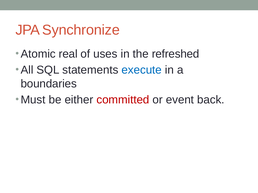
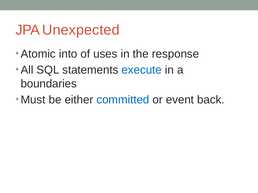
Synchronize: Synchronize -> Unexpected (81, 30)
real: real -> into (68, 54)
refreshed: refreshed -> response (176, 54)
committed colour: red -> blue (123, 100)
